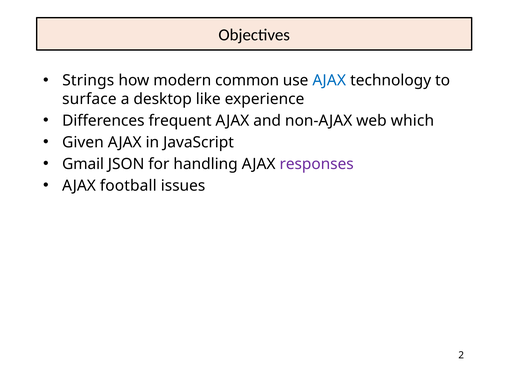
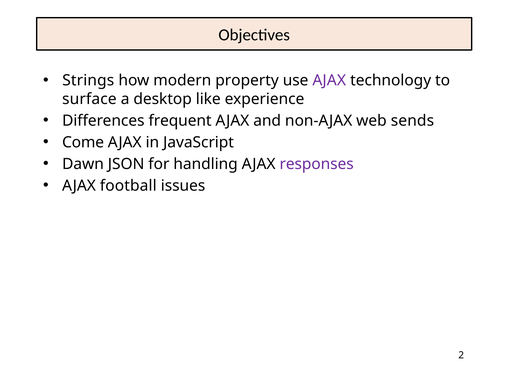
common: common -> property (247, 80)
AJAX colour: blue -> purple (329, 80)
which: which -> sends (412, 121)
Given: Given -> Come (83, 142)
Gmail: Gmail -> Dawn (83, 164)
